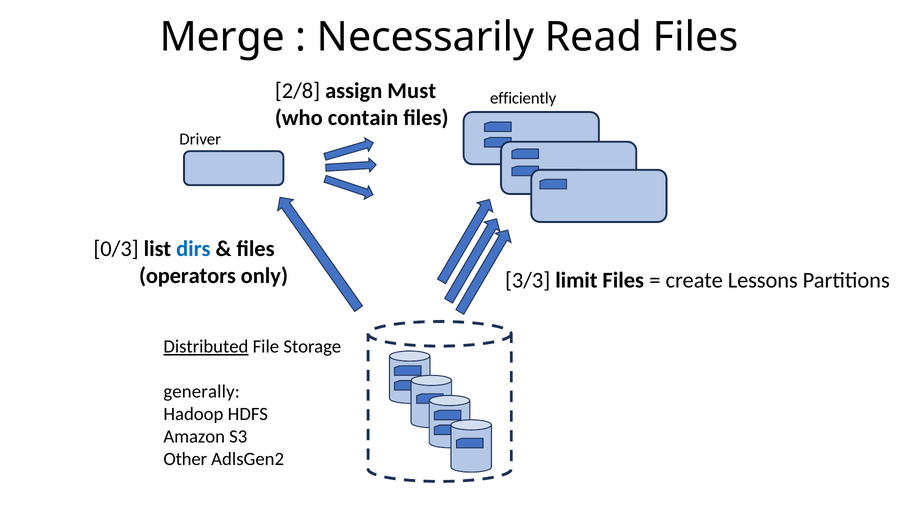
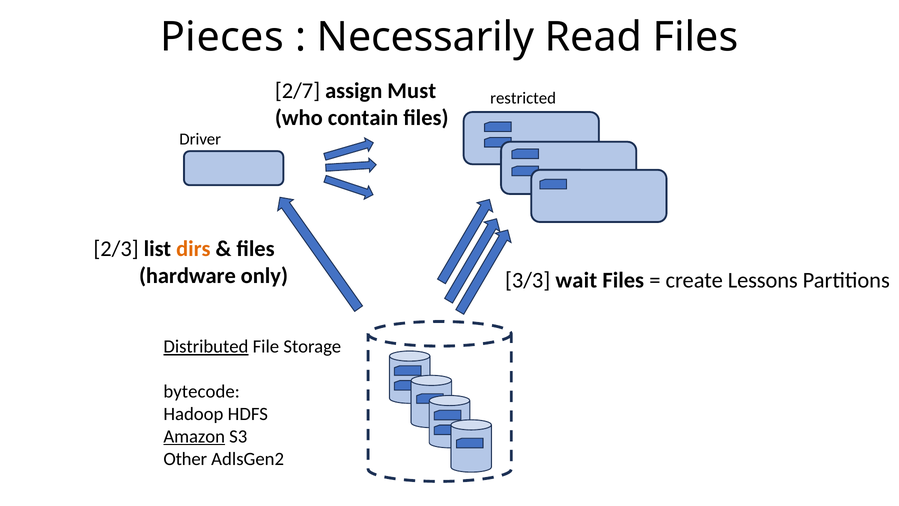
Merge: Merge -> Pieces (222, 37)
2/8: 2/8 -> 2/7 (298, 91)
efficiently: efficiently -> restricted (523, 98)
0/3: 0/3 -> 2/3 (116, 249)
dirs colour: blue -> orange (193, 249)
operators: operators -> hardware (187, 276)
limit: limit -> wait (576, 280)
generally: generally -> bytecode (202, 391)
Amazon underline: none -> present (194, 436)
